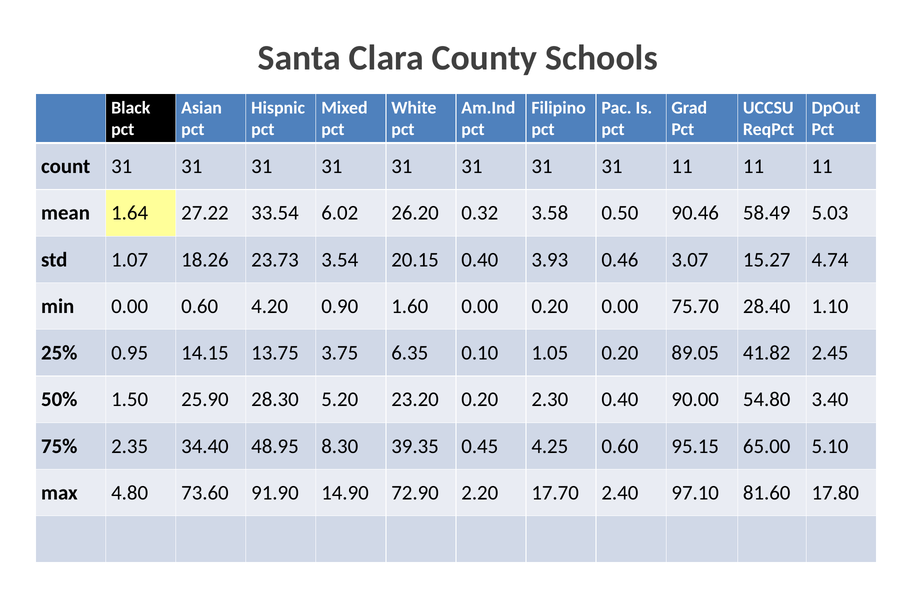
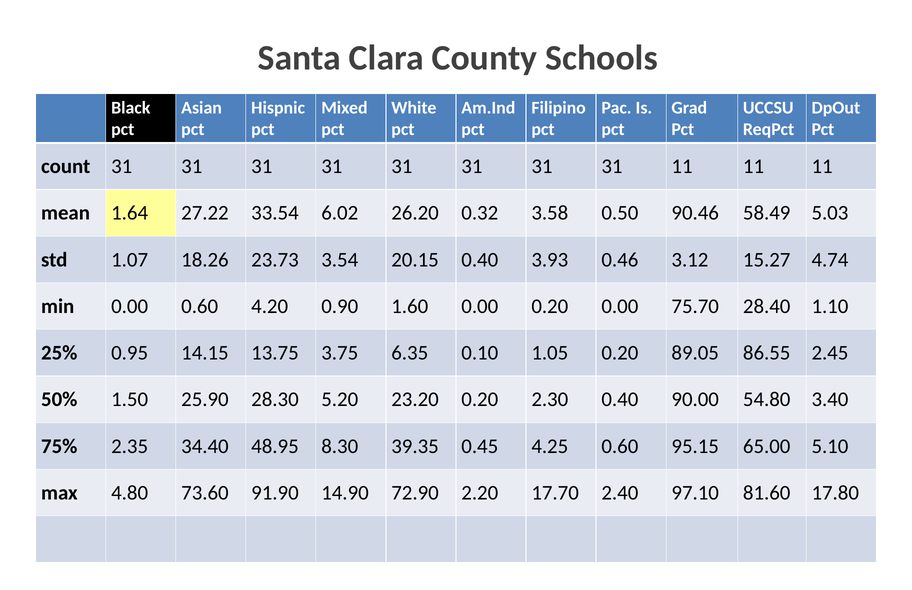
3.07: 3.07 -> 3.12 (690, 260)
41.82: 41.82 -> 86.55 (767, 353)
